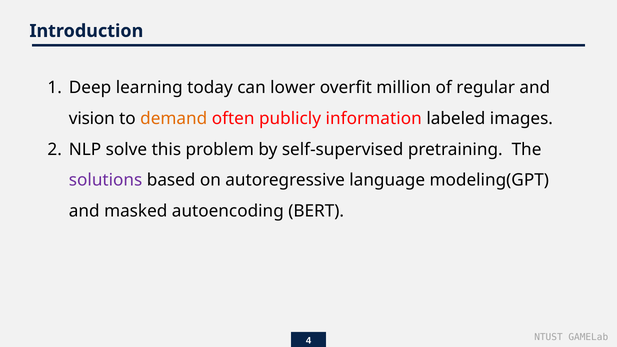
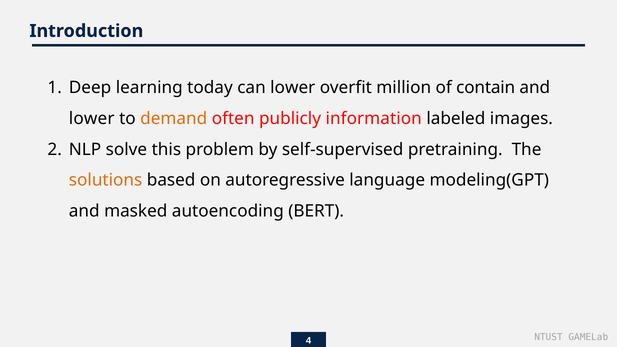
regular: regular -> contain (486, 88)
vision: vision -> lower (92, 119)
solutions colour: purple -> orange (106, 180)
